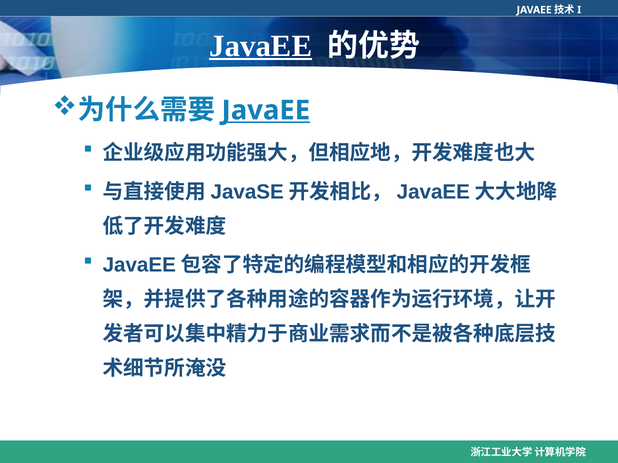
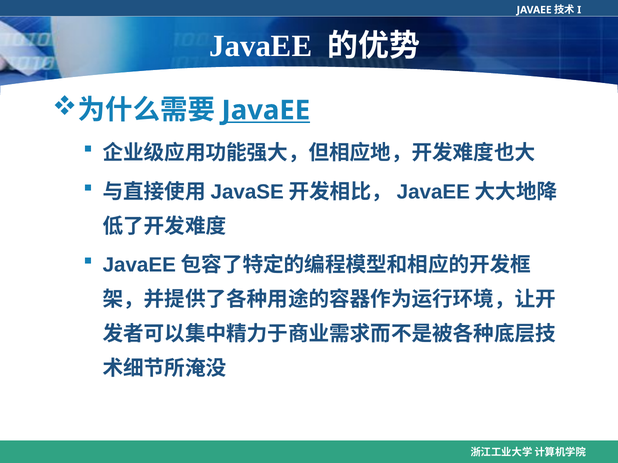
JavaEE underline: present -> none (261, 46)
